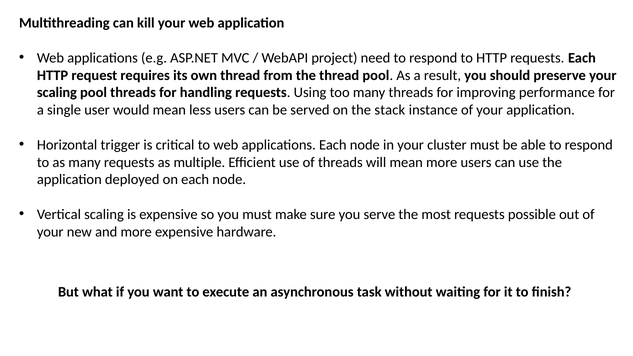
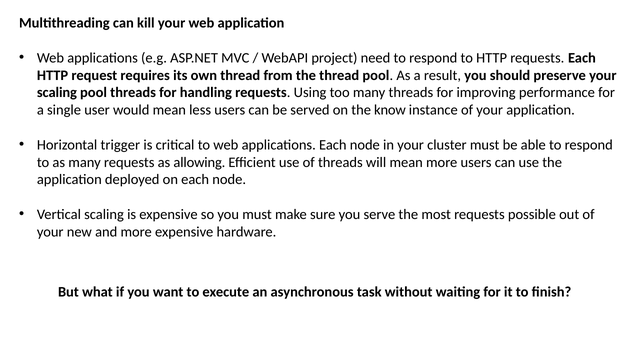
stack: stack -> know (390, 110)
multiple: multiple -> allowing (199, 162)
